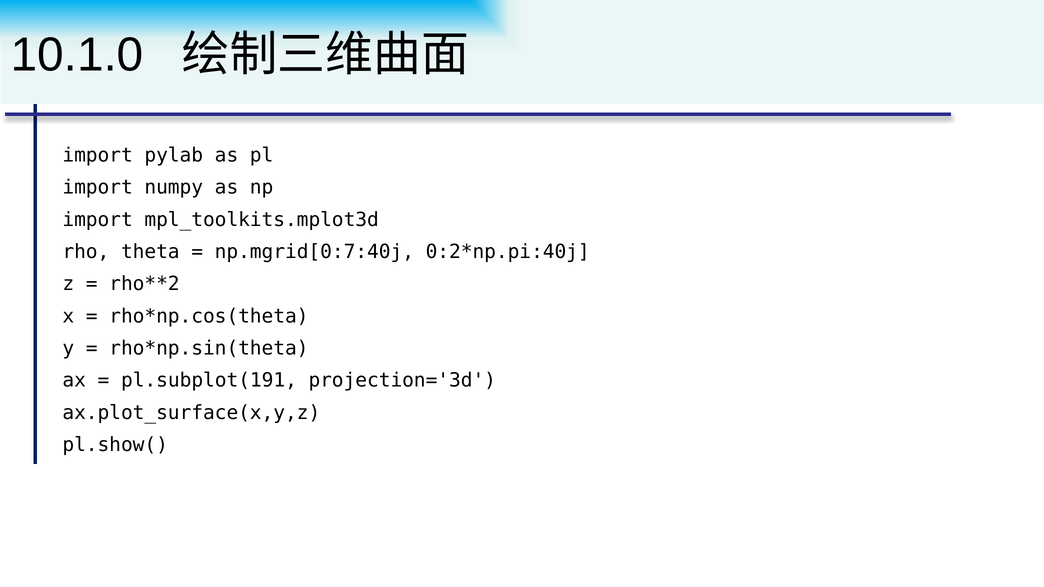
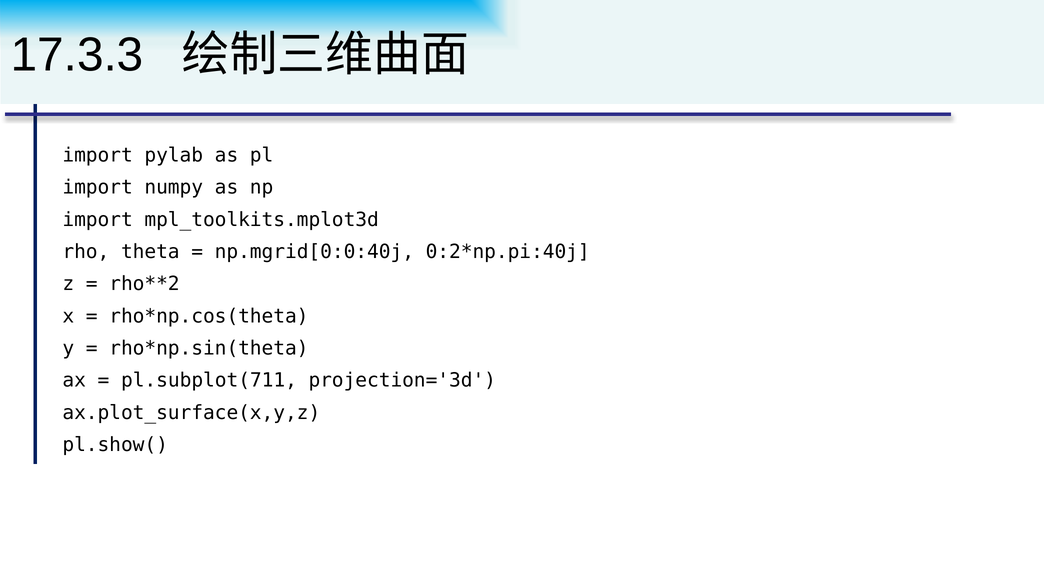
10.1.0: 10.1.0 -> 17.3.3 (77, 55)
np.mgrid[0:7:40j: np.mgrid[0:7:40j -> np.mgrid[0:0:40j (314, 252)
pl.subplot(191: pl.subplot(191 -> pl.subplot(711 (209, 381)
